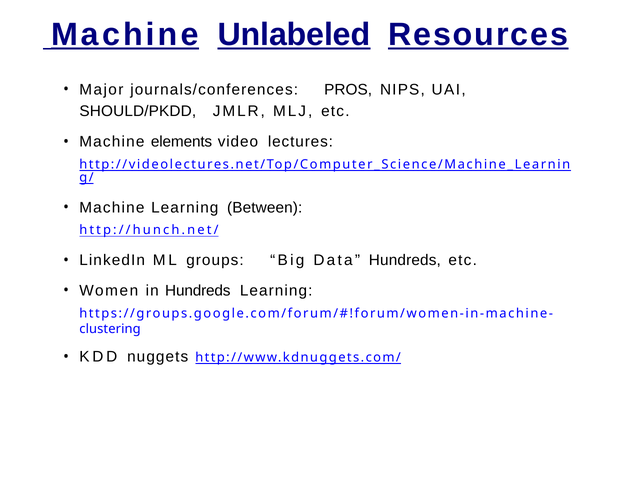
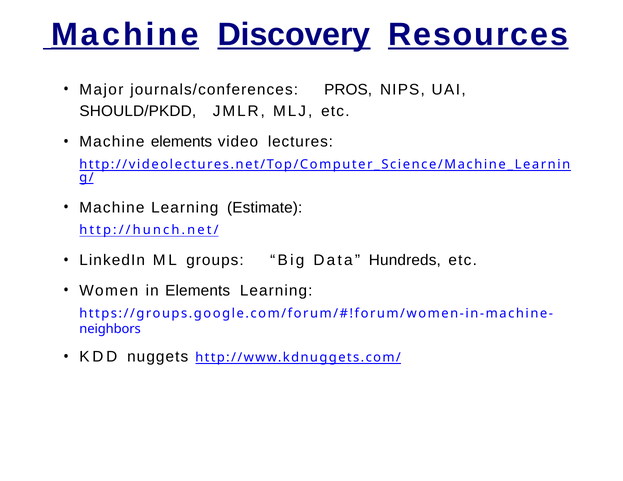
Unlabeled: Unlabeled -> Discovery (294, 35)
Between: Between -> Estimate (265, 208)
in Hundreds: Hundreds -> Elements (198, 291)
clustering: clustering -> neighbors (110, 329)
